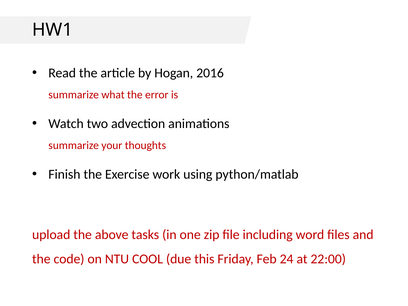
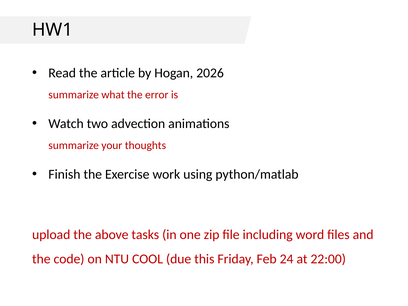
2016: 2016 -> 2026 (210, 73)
